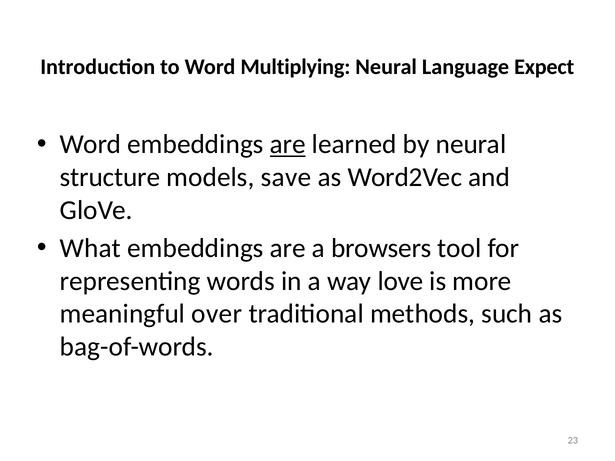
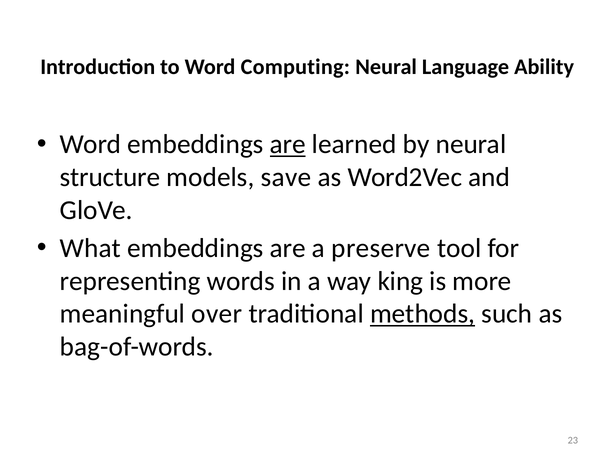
Multiplying: Multiplying -> Computing (295, 67)
Expect: Expect -> Ability (544, 67)
browsers: browsers -> preserve (381, 248)
love: love -> king (400, 281)
methods underline: none -> present (423, 314)
